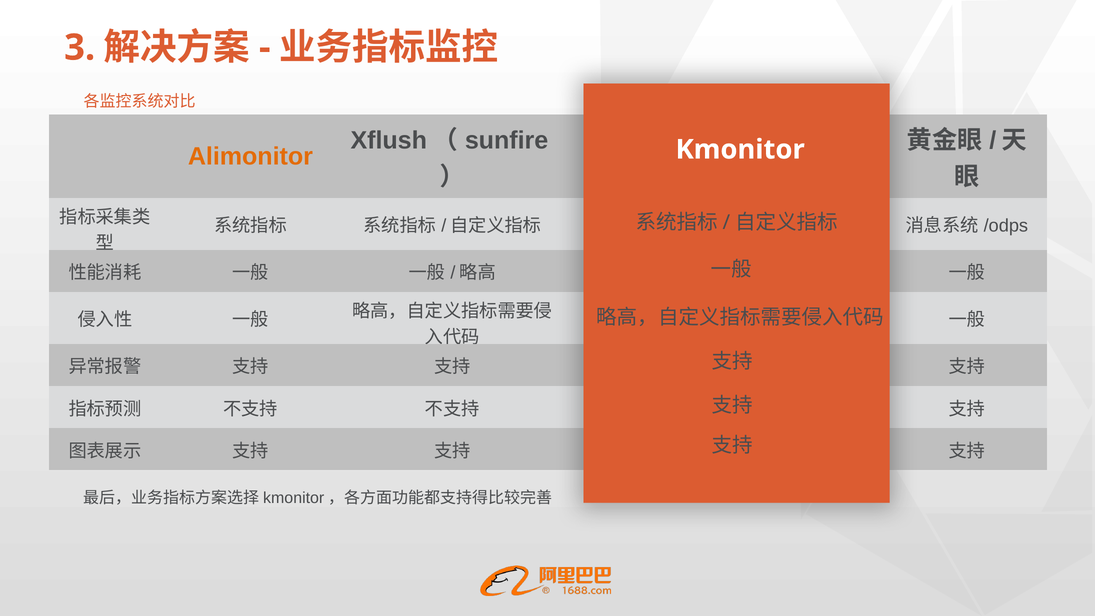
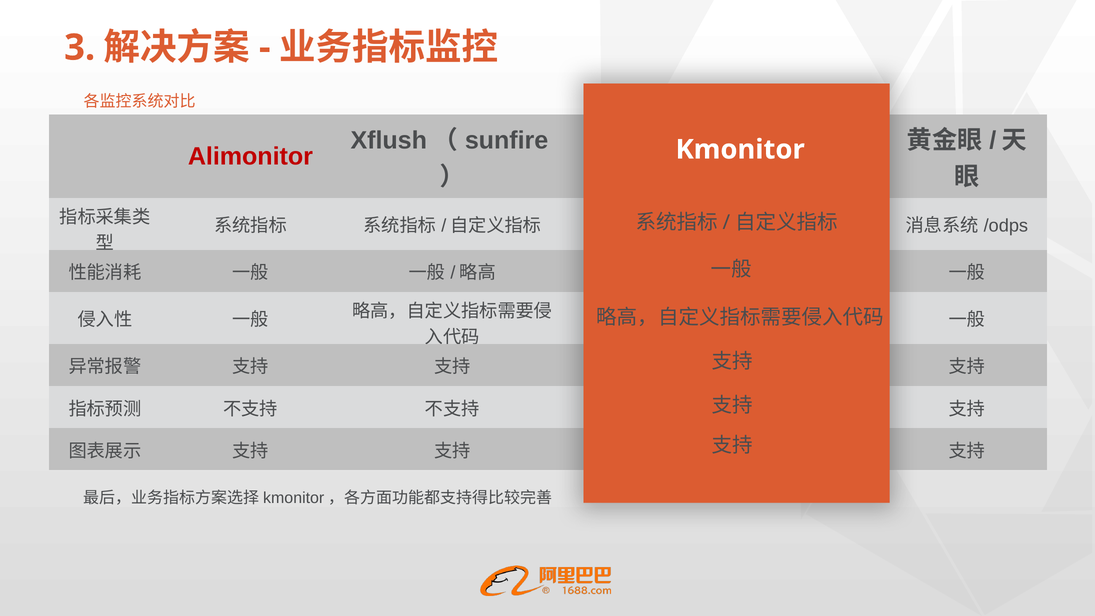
Alimonitor colour: orange -> red (250, 157)
